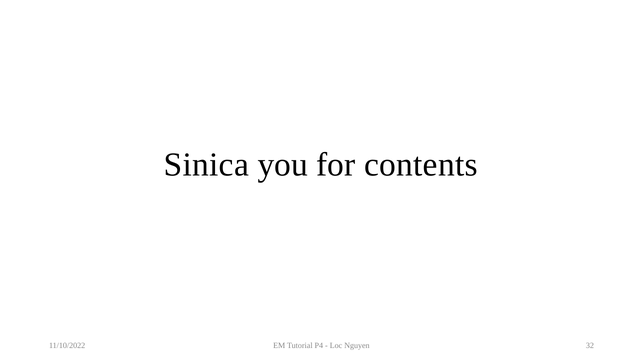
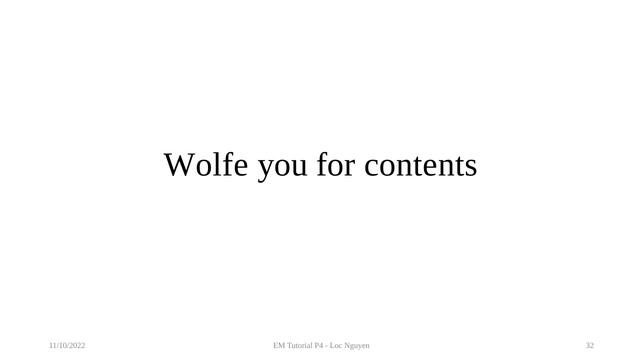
Sinica: Sinica -> Wolfe (206, 165)
